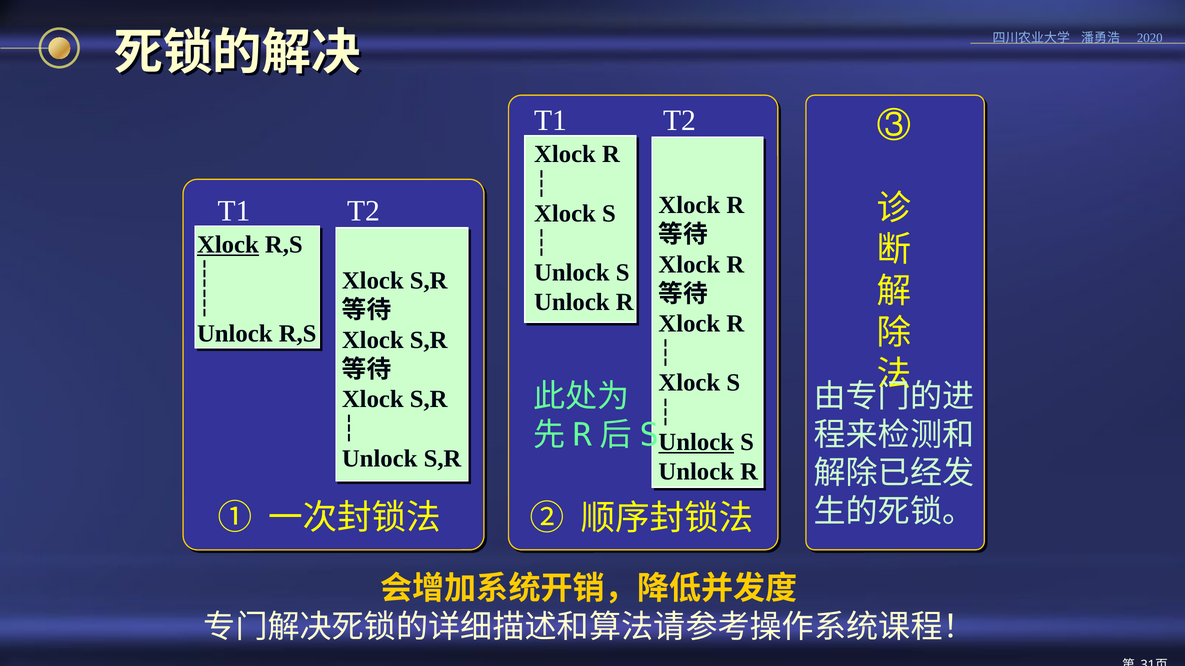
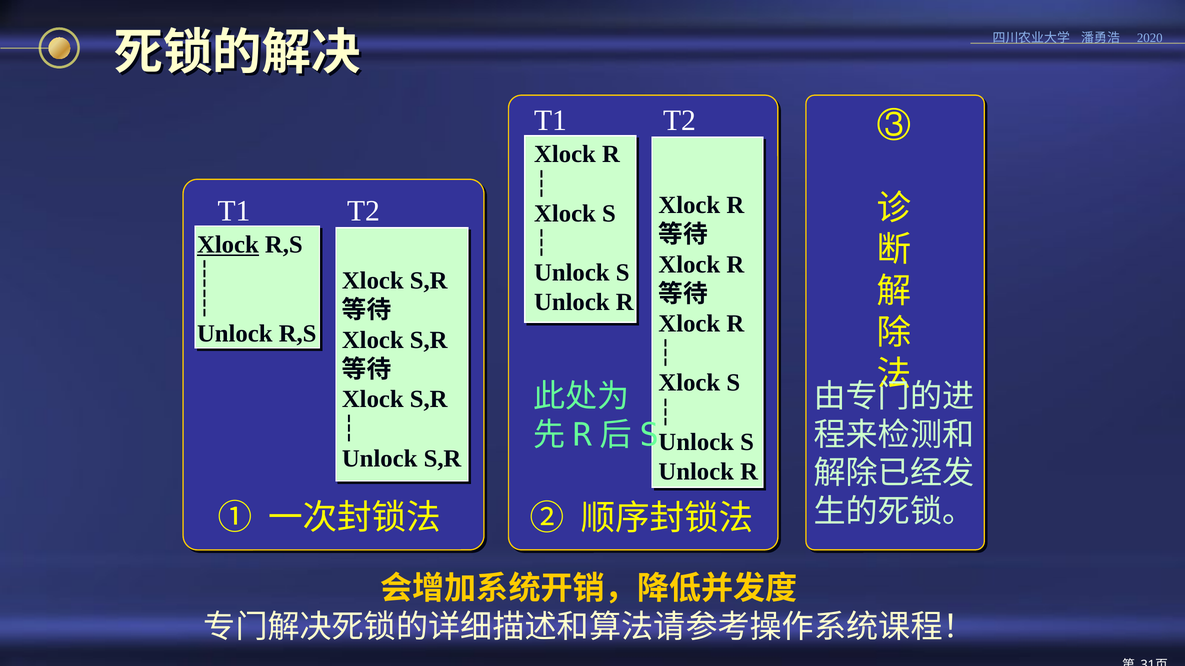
Unlock underline: present -> none (696, 442)
